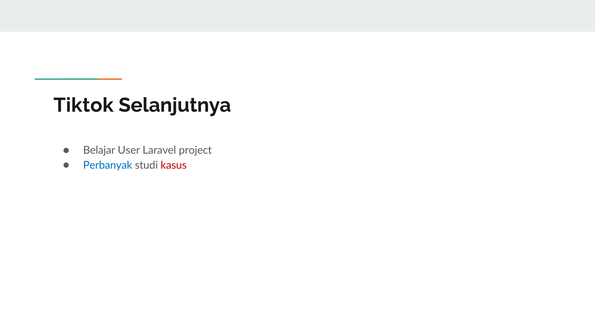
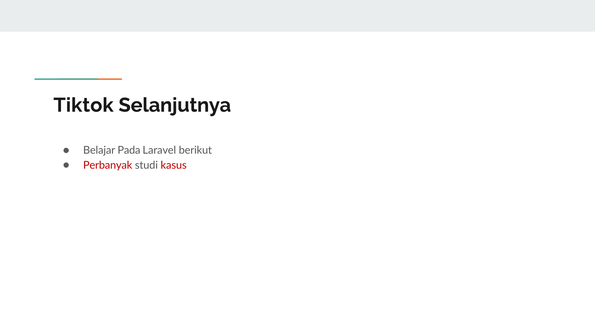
User: User -> Pada (129, 150)
project: project -> berikut (195, 150)
Perbanyak colour: blue -> red (108, 165)
